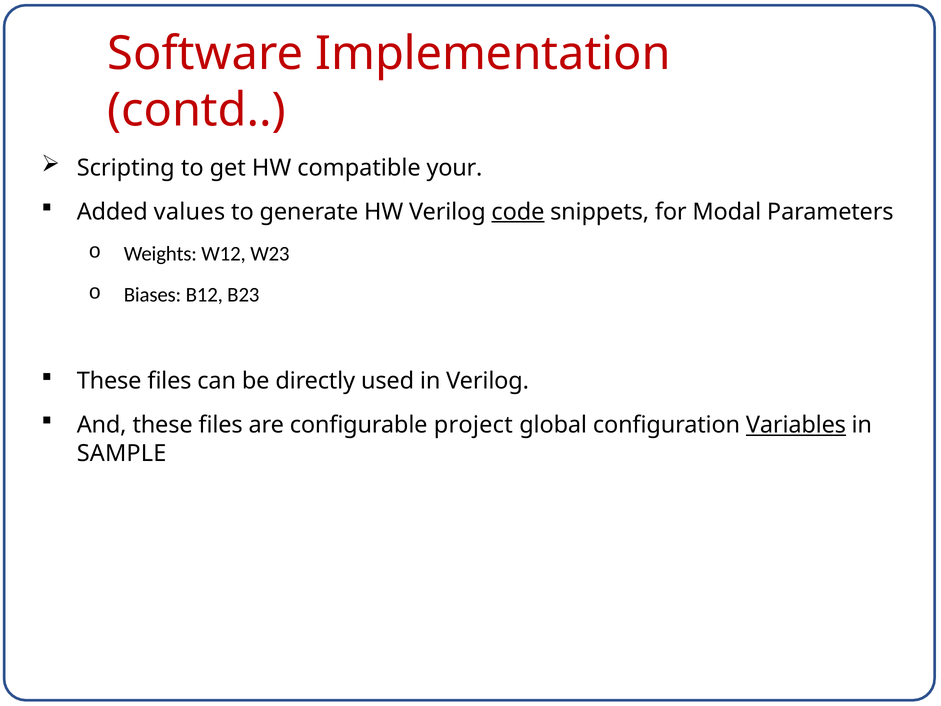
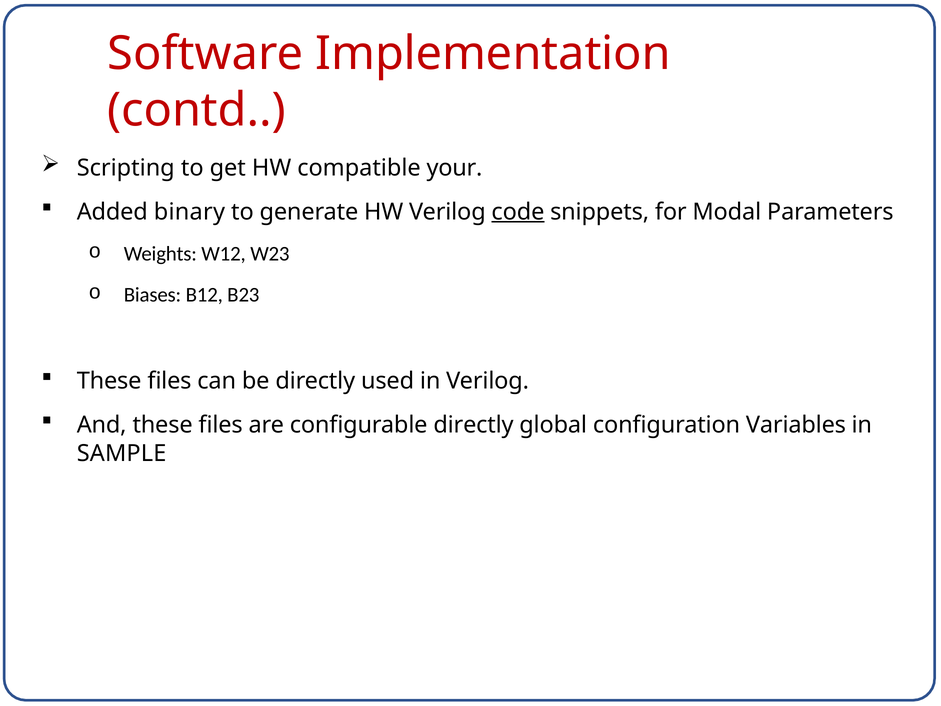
values: values -> binary (189, 212)
configurable project: project -> directly (473, 425)
Variables underline: present -> none (796, 425)
